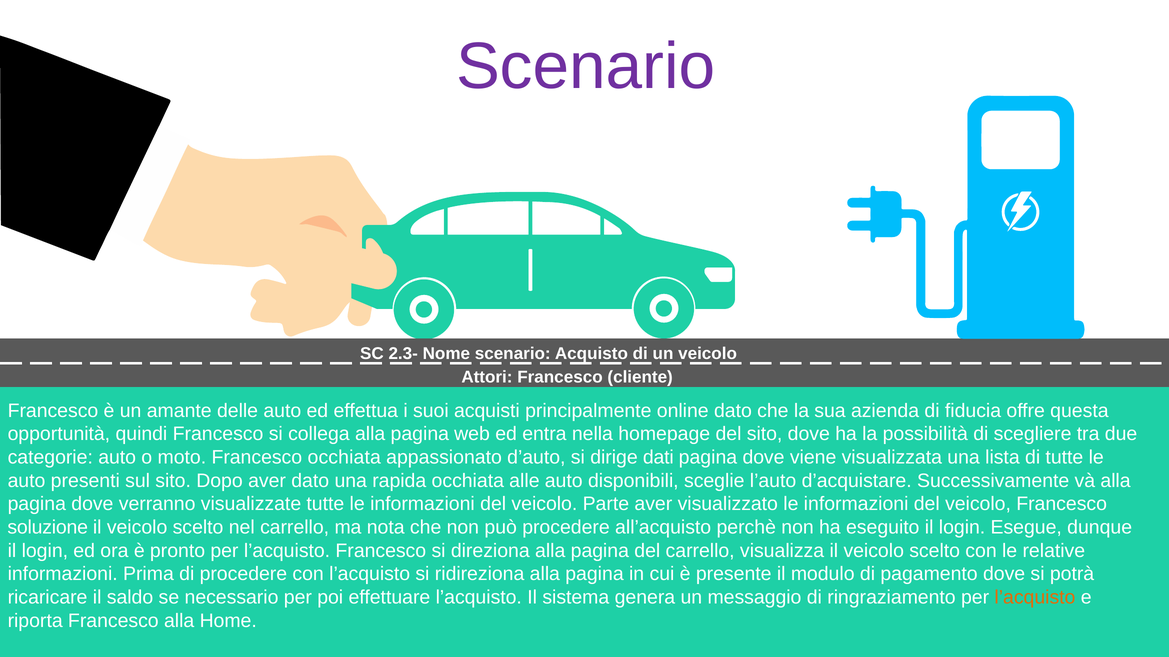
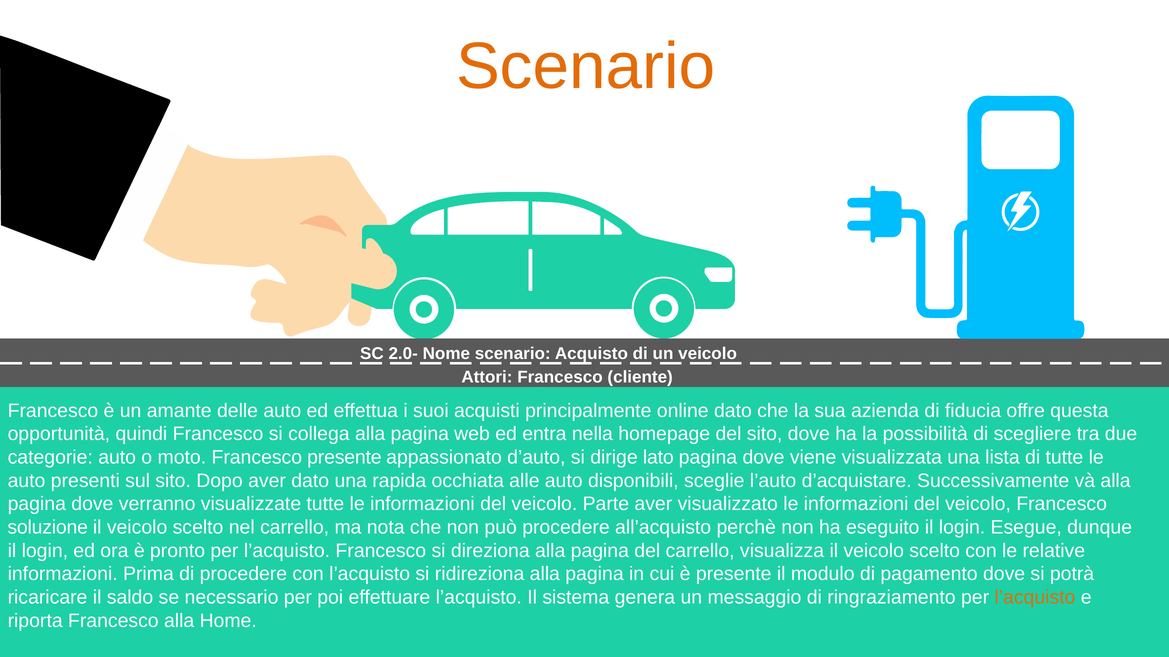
Scenario colour: purple -> orange (586, 67)
2.3-: 2.3- -> 2.0- (403, 354)
Francesco occhiata: occhiata -> presente (344, 458)
dati: dati -> lato (658, 458)
